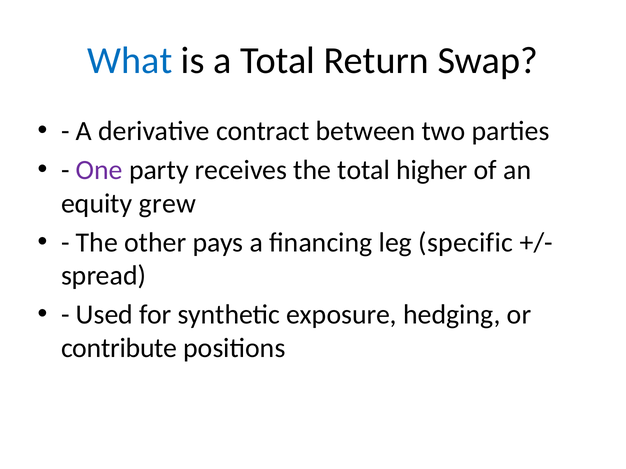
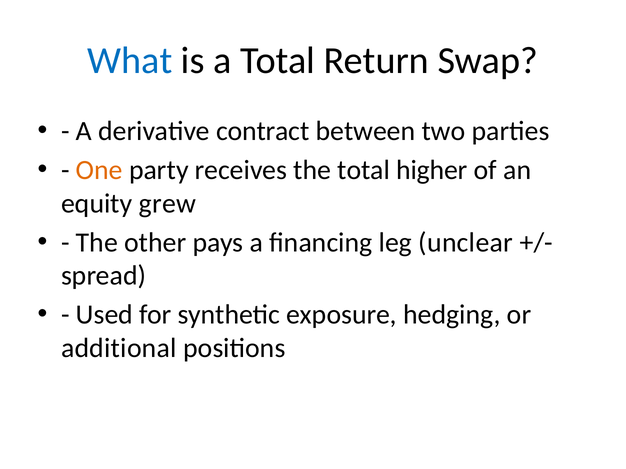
One colour: purple -> orange (99, 170)
specific: specific -> unclear (466, 243)
contribute: contribute -> additional (119, 348)
